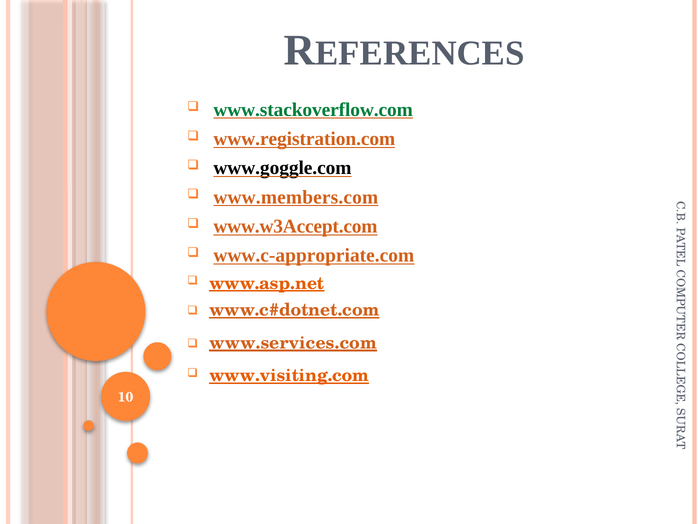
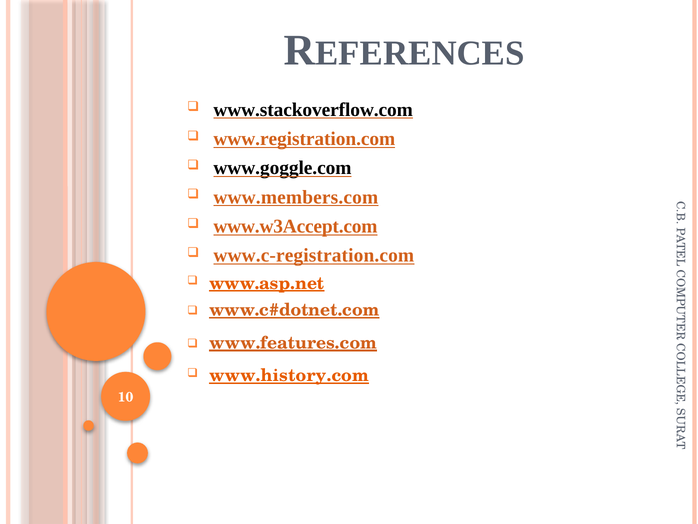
www.stackoverflow.com colour: green -> black (313, 110)
www.c-appropriate.com: www.c-appropriate.com -> www.c-registration.com (314, 255)
www.services.com: www.services.com -> www.features.com (293, 343)
www.visiting.com: www.visiting.com -> www.history.com (289, 375)
